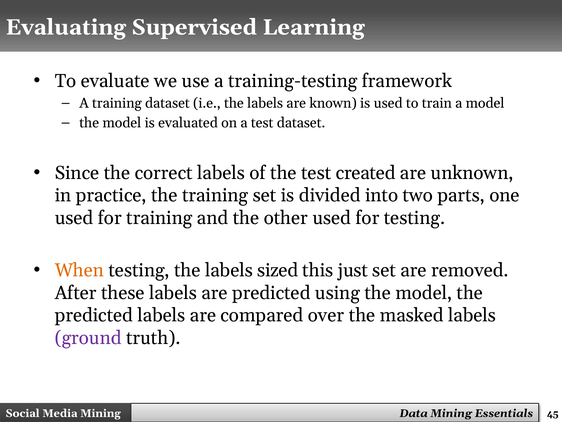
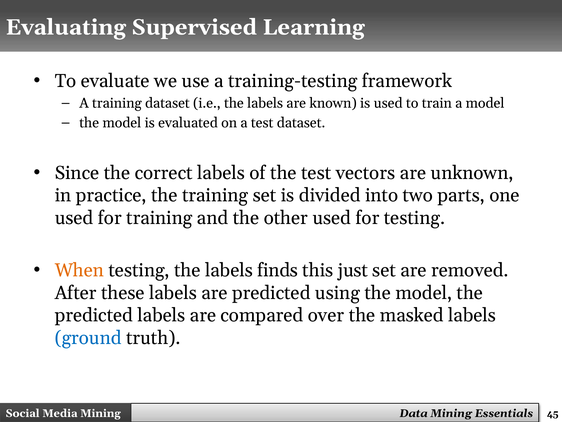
created: created -> vectors (366, 173)
sized: sized -> finds (278, 270)
ground colour: purple -> blue (88, 337)
